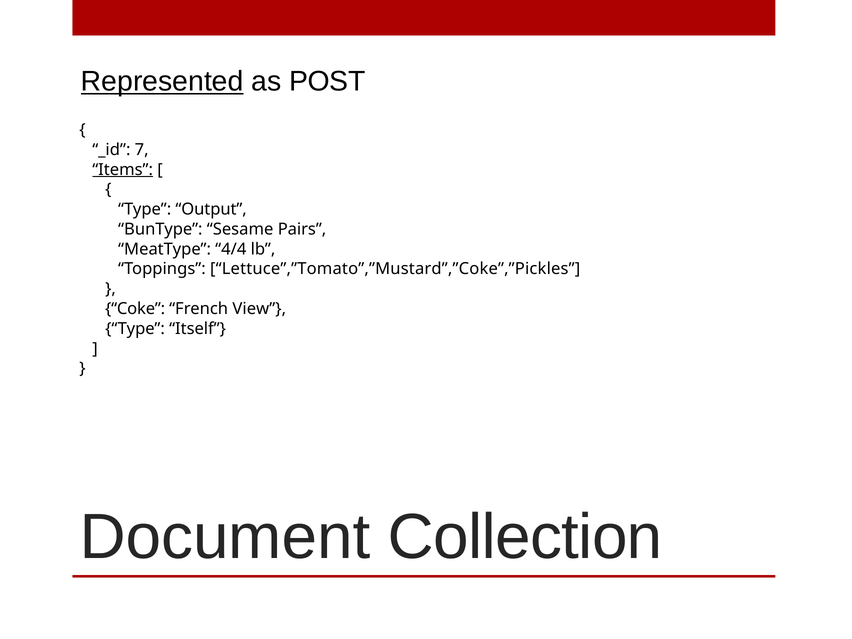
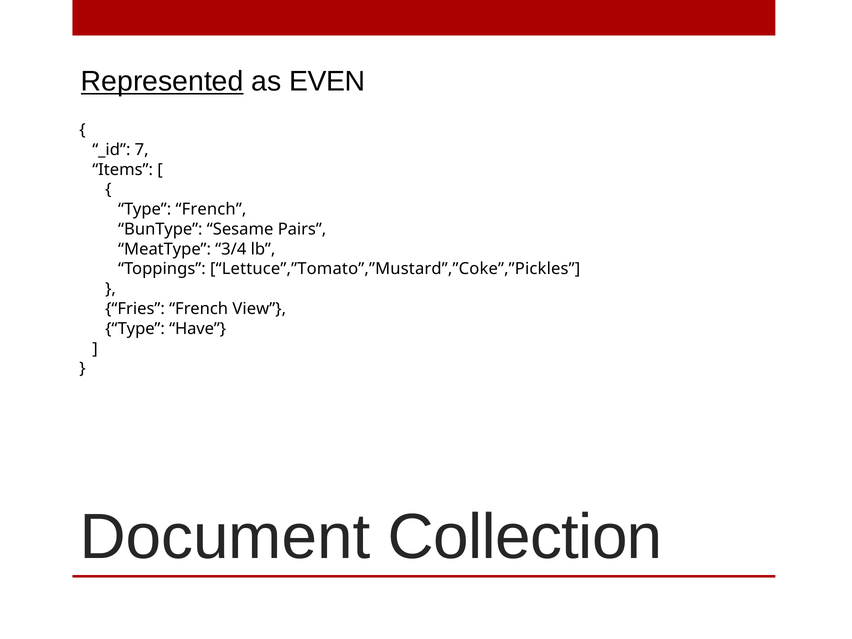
POST: POST -> EVEN (327, 81)
Items underline: present -> none (123, 170)
Type Output: Output -> French (211, 209)
4/4: 4/4 -> 3/4 (231, 249)
Coke: Coke -> Fries (135, 309)
Itself: Itself -> Have (198, 329)
